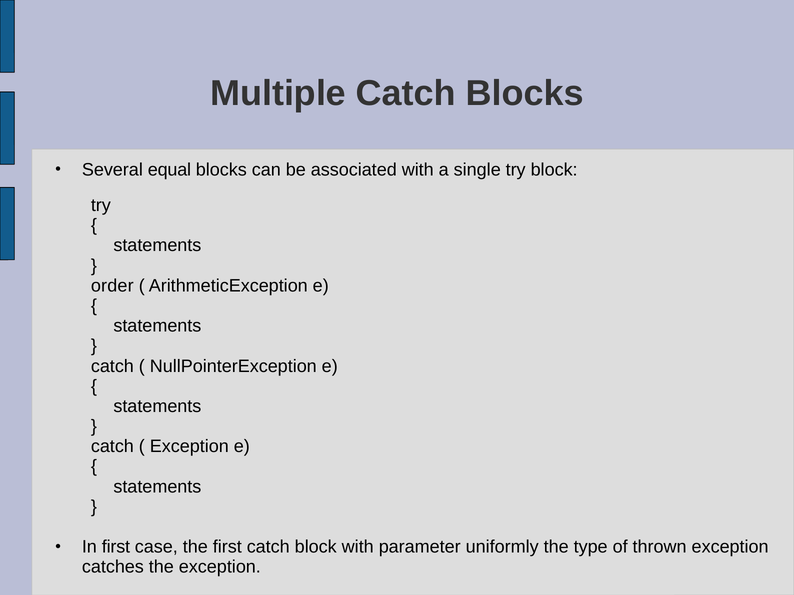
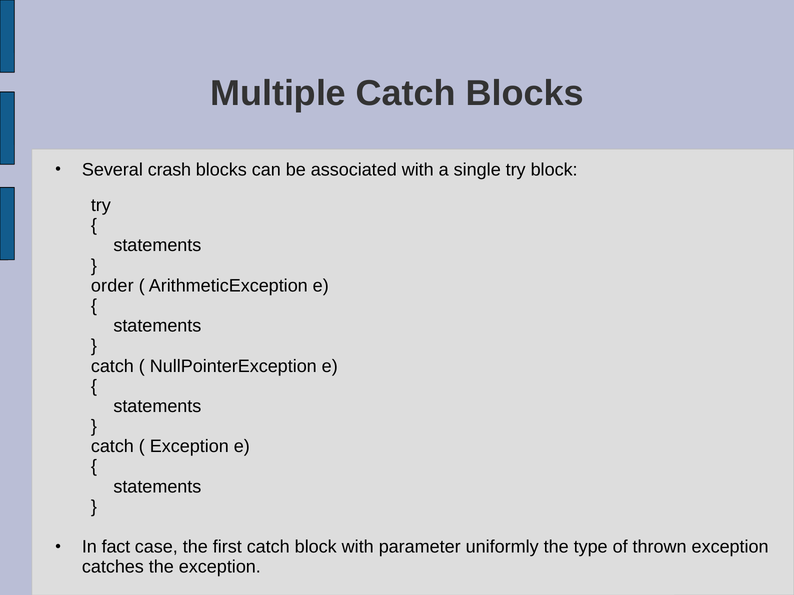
equal: equal -> crash (169, 170)
In first: first -> fact (116, 547)
